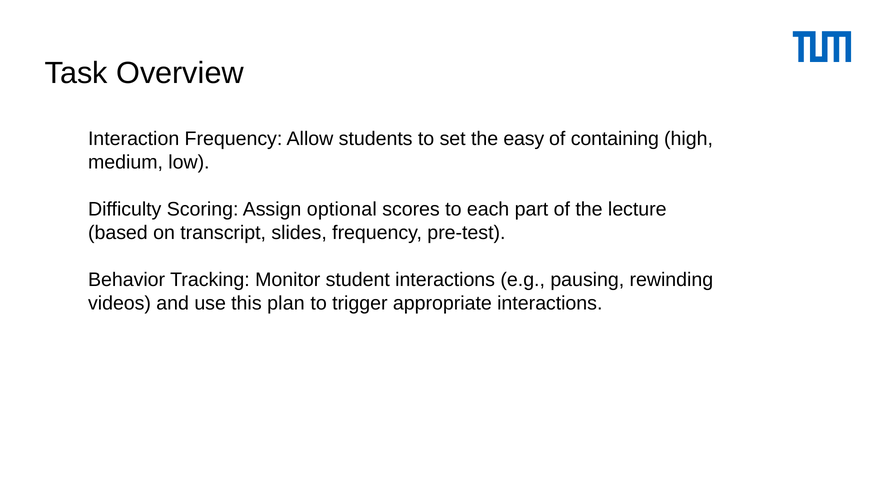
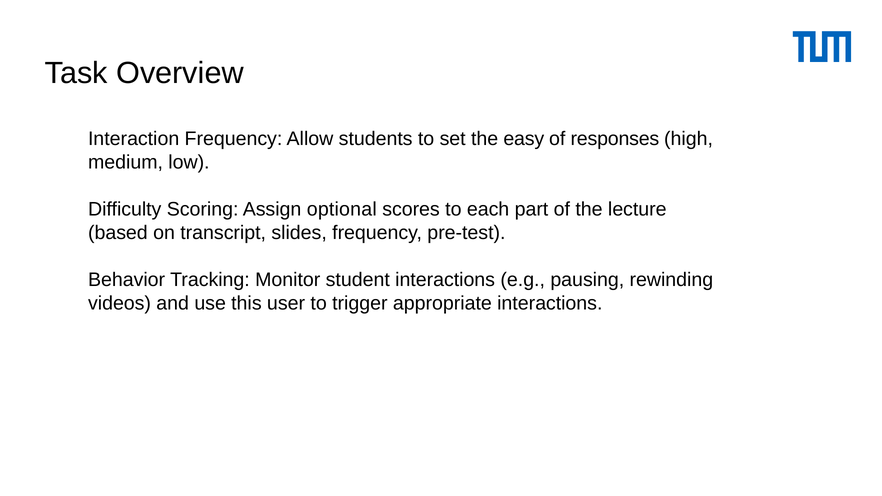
containing: containing -> responses (615, 139)
plan: plan -> user (286, 303)
